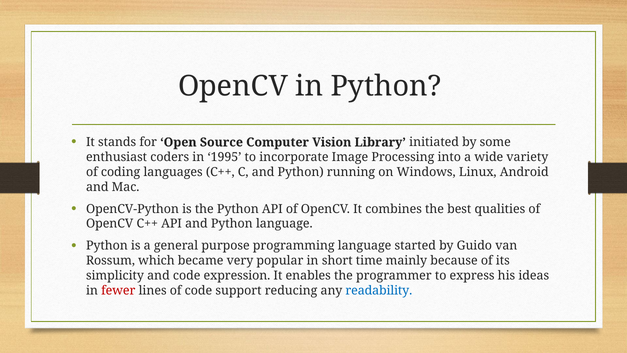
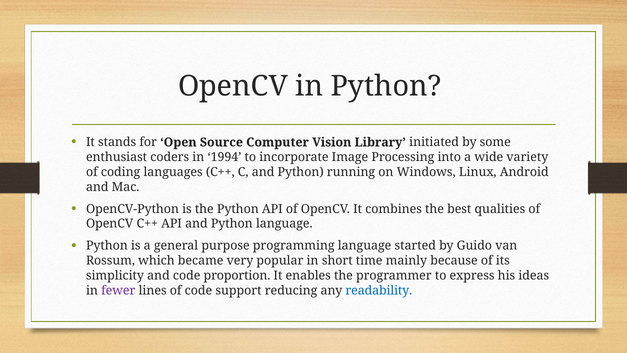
1995: 1995 -> 1994 (224, 157)
expression: expression -> proportion (237, 275)
fewer colour: red -> purple (118, 290)
